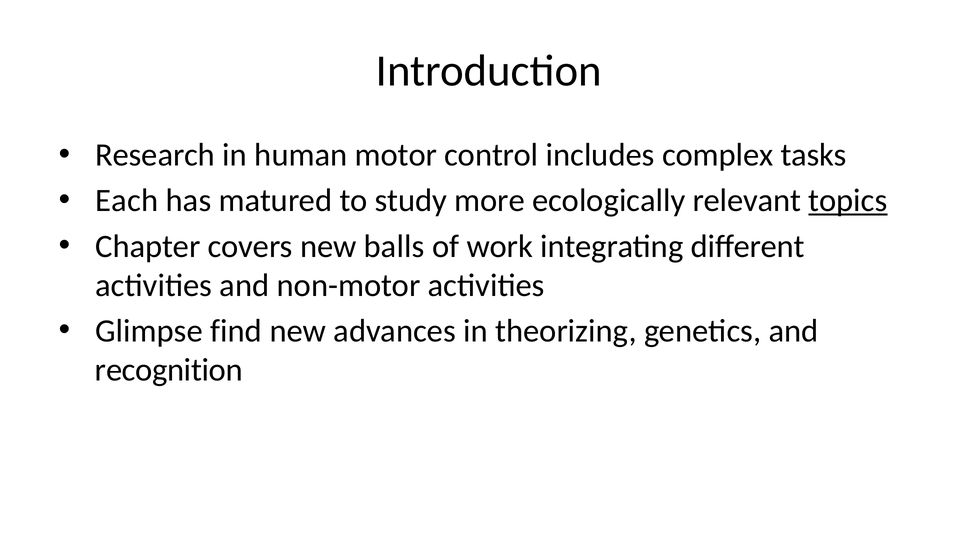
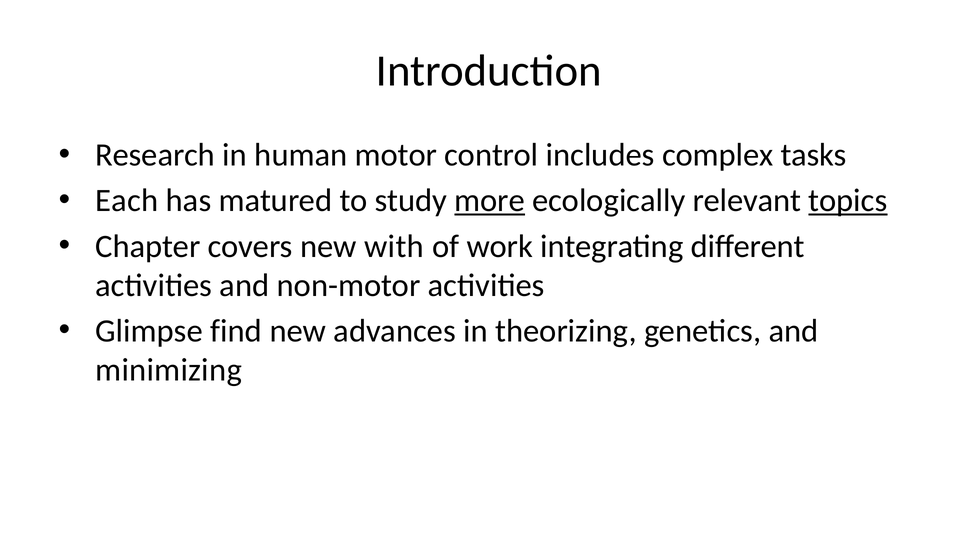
more underline: none -> present (490, 201)
balls: balls -> with (394, 246)
recognition: recognition -> minimizing (169, 370)
